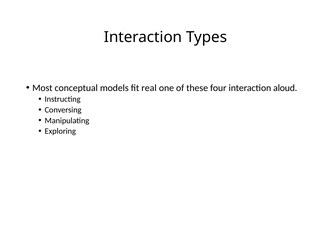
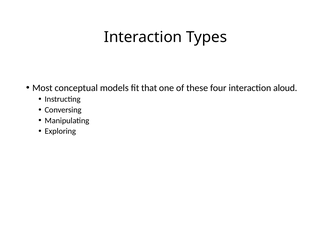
real: real -> that (149, 88)
